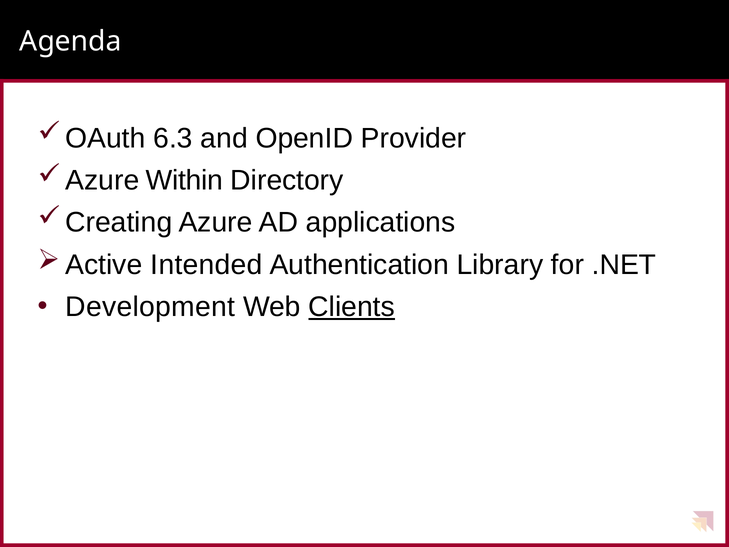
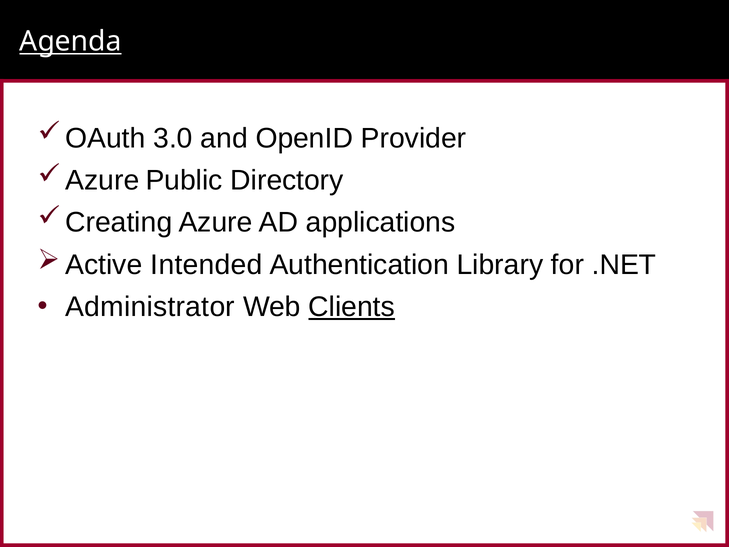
Agenda underline: none -> present (71, 41)
6.3: 6.3 -> 3.0 (173, 138)
Within: Within -> Public (184, 180)
Development: Development -> Administrator (150, 307)
